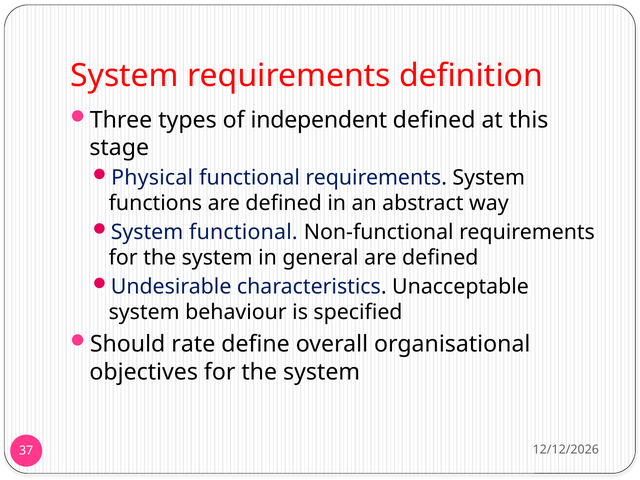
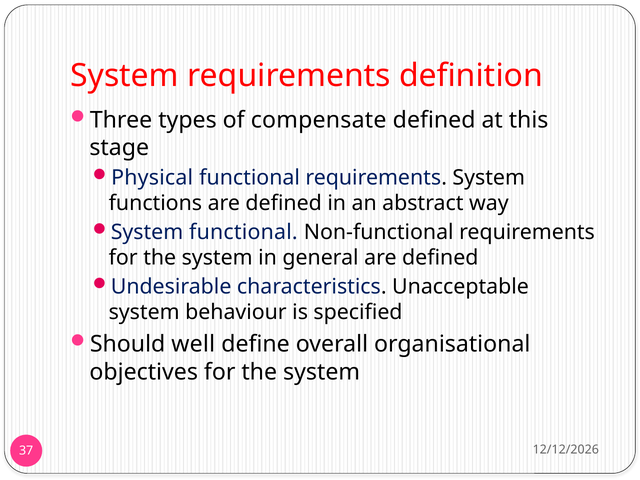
independent: independent -> compensate (319, 120)
rate: rate -> well (193, 344)
